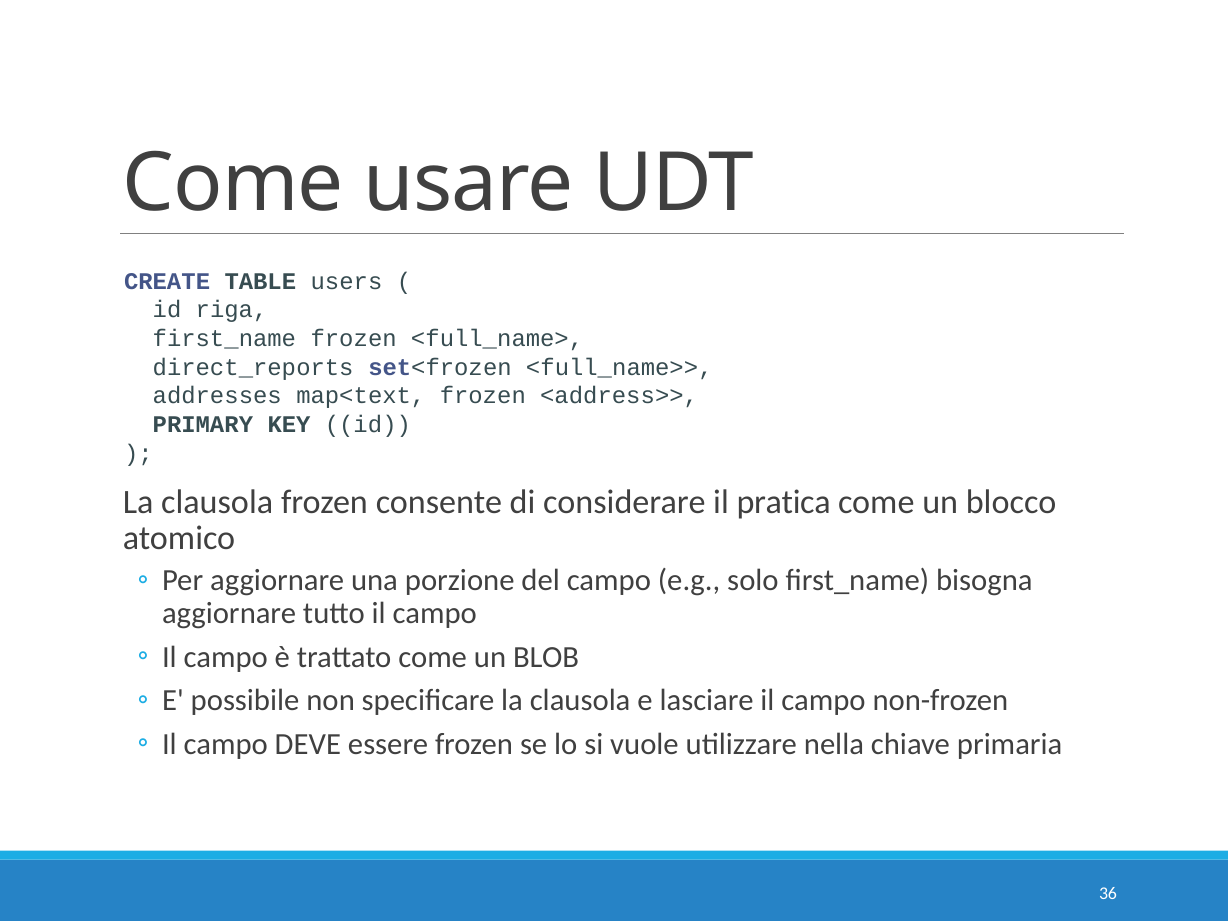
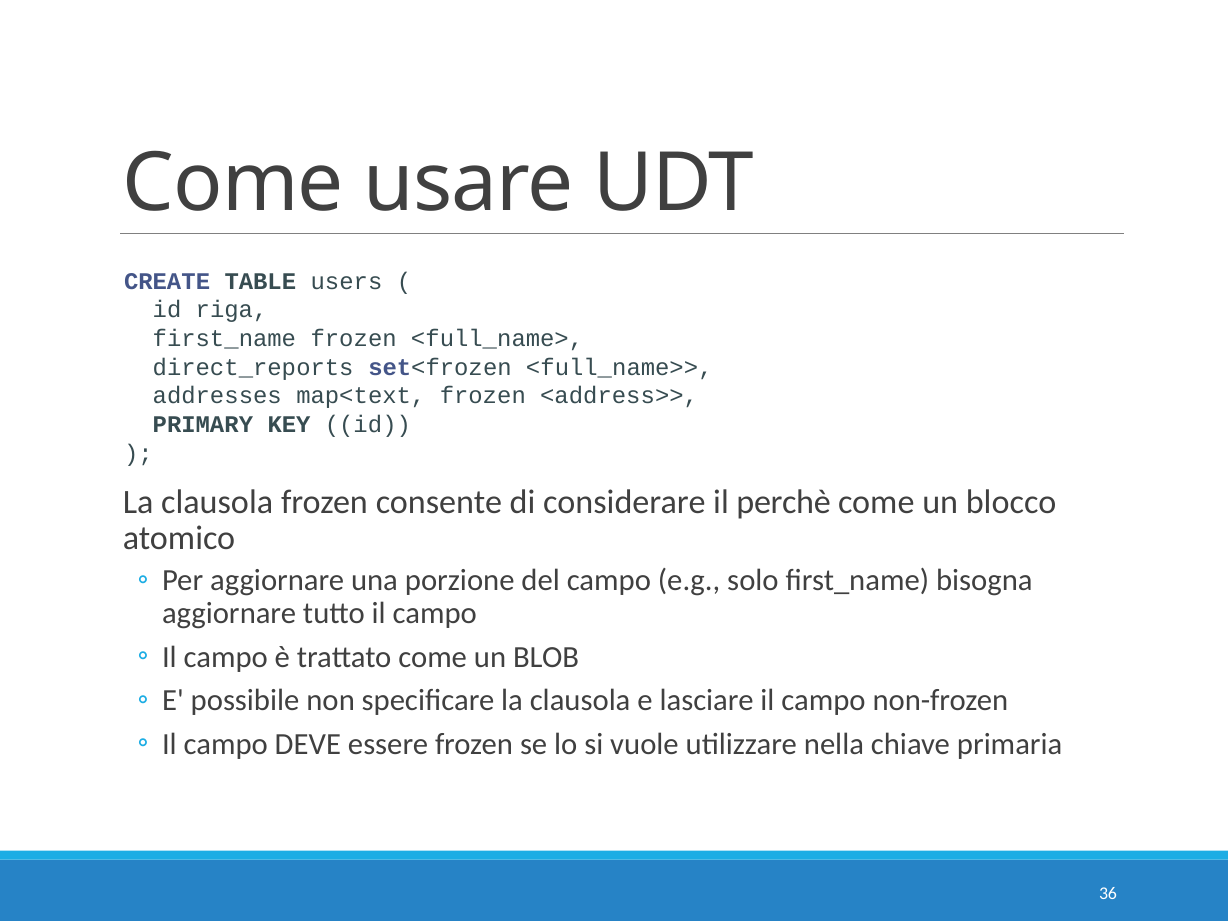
pratica: pratica -> perchè (784, 502)
